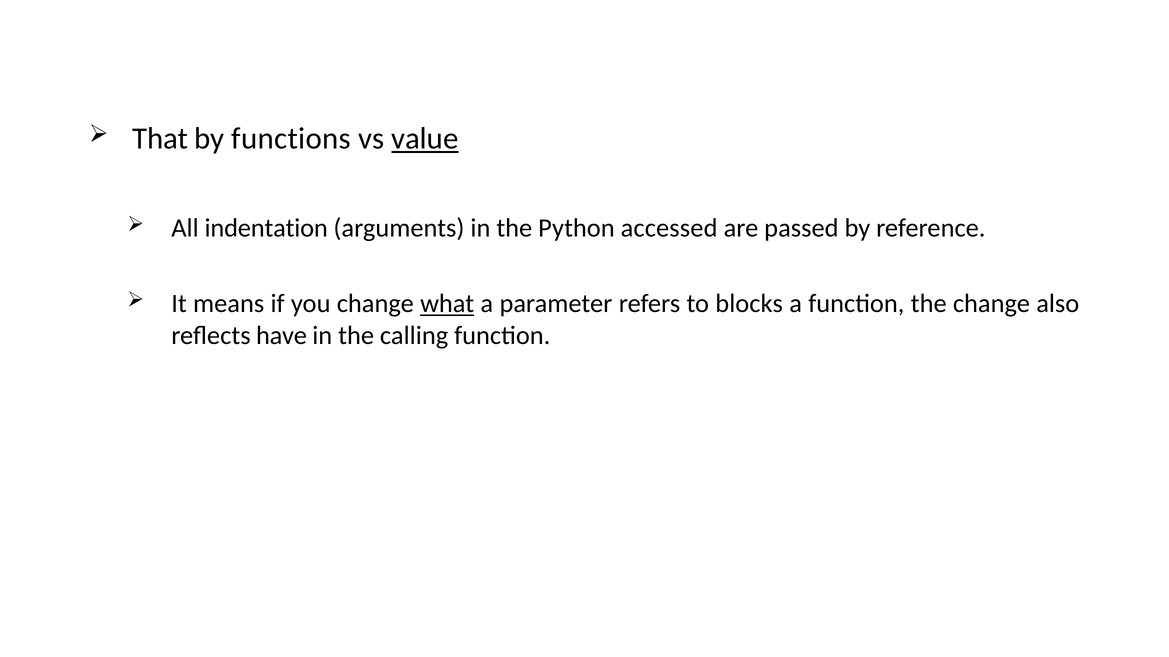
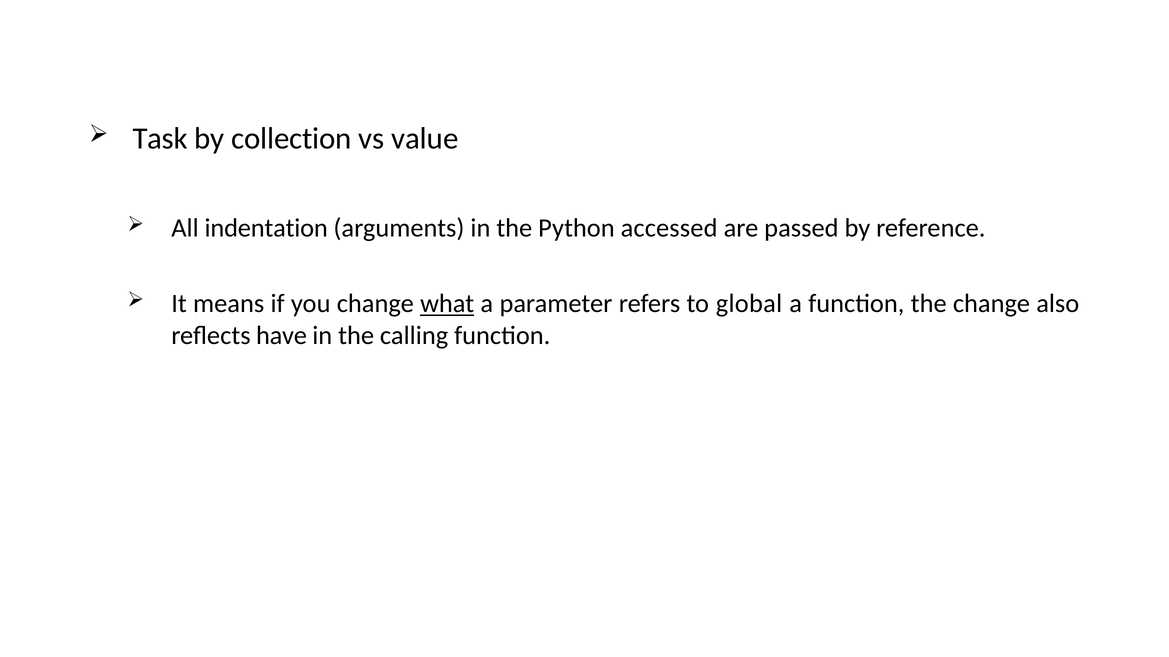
That: That -> Task (160, 139)
functions: functions -> collection (291, 139)
value underline: present -> none (425, 139)
blocks: blocks -> global (749, 304)
